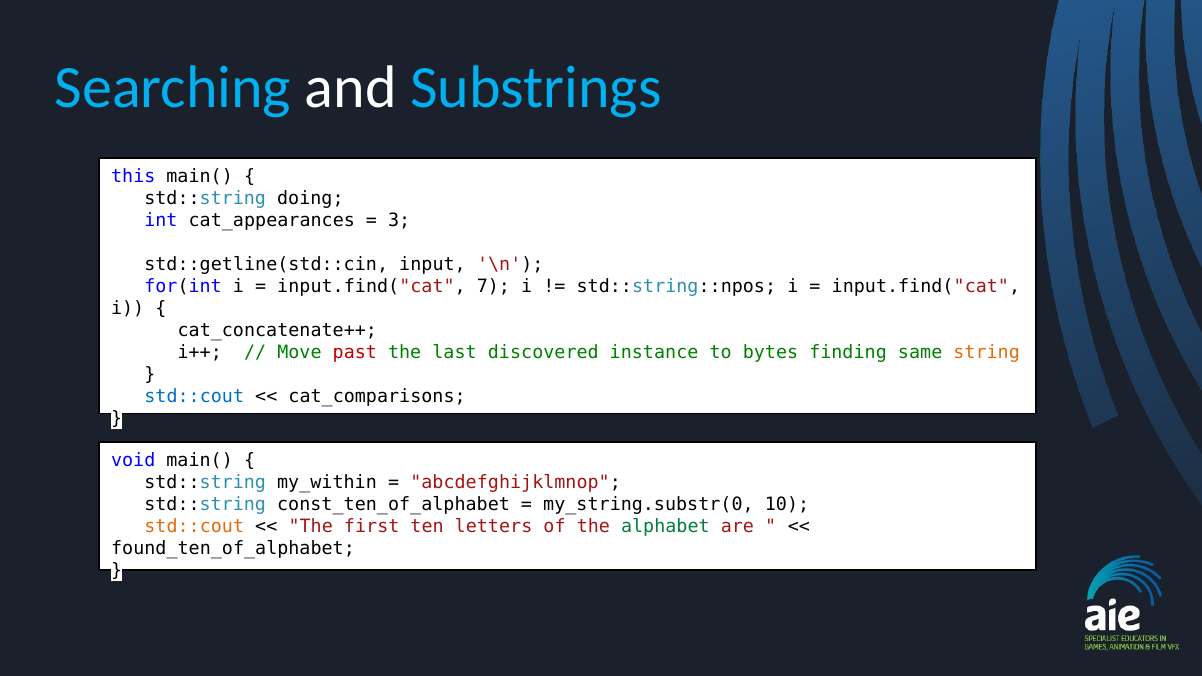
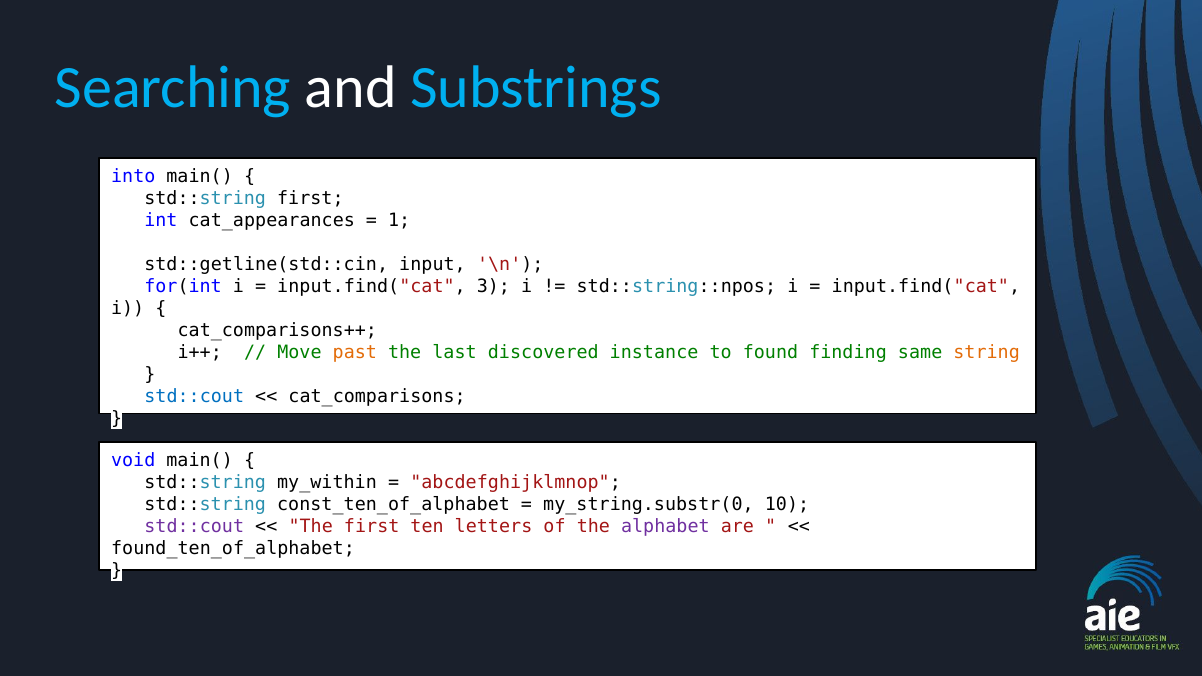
this: this -> into (133, 176)
std::string doing: doing -> first (310, 198)
3: 3 -> 1 (399, 221)
7: 7 -> 3 (493, 287)
cat_concatenate++: cat_concatenate++ -> cat_comparisons++ (277, 331)
past colour: red -> orange (355, 353)
bytes: bytes -> found (771, 353)
std::cout colour: orange -> purple (194, 527)
alphabet colour: green -> purple (665, 527)
